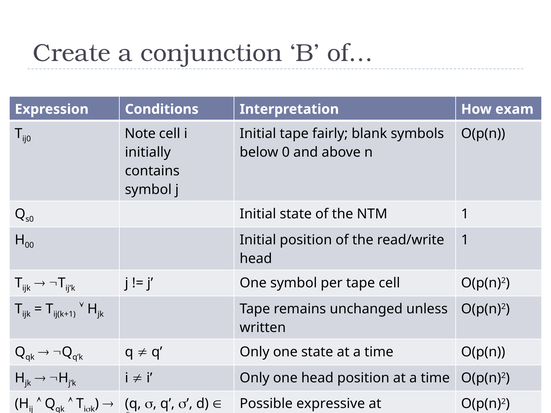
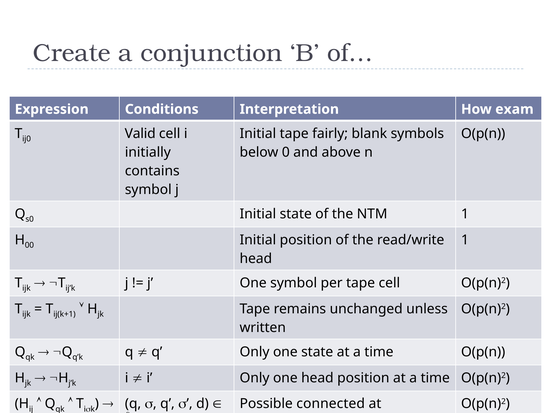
Note: Note -> Valid (140, 134)
expressive: expressive -> connected (331, 404)
